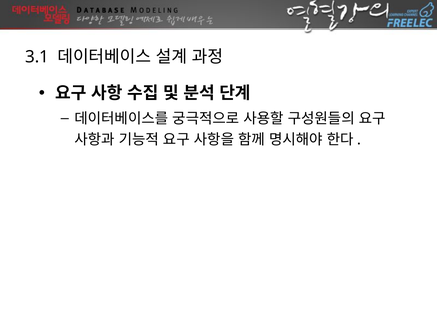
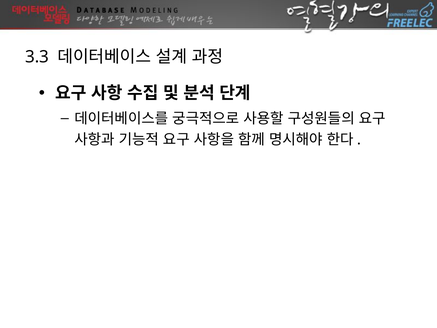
3.1: 3.1 -> 3.3 (37, 57)
